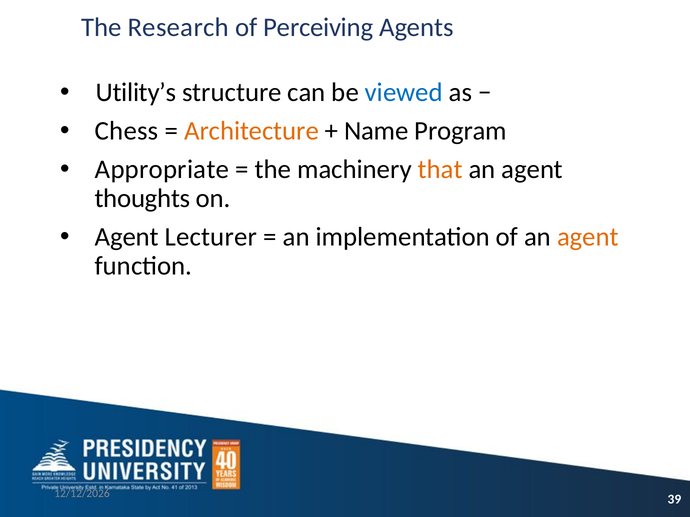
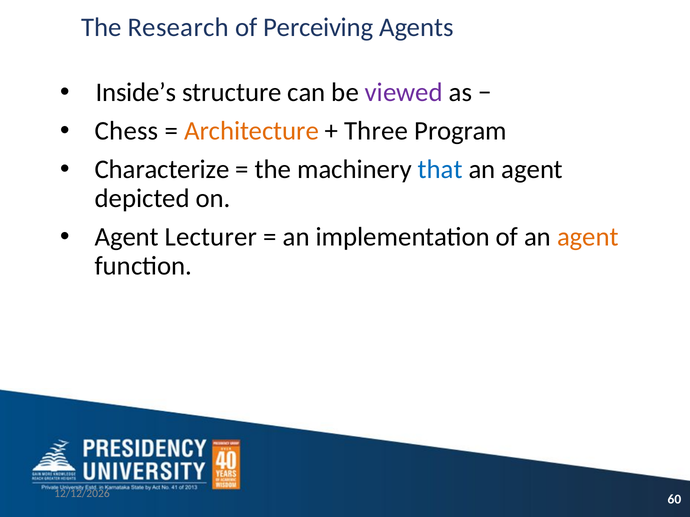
Utility’s: Utility’s -> Inside’s (136, 93)
viewed colour: blue -> purple (404, 93)
Name: Name -> Three (376, 131)
Appropriate: Appropriate -> Characterize (162, 170)
that colour: orange -> blue (440, 170)
thoughts: thoughts -> depicted (142, 199)
39: 39 -> 60 (674, 500)
